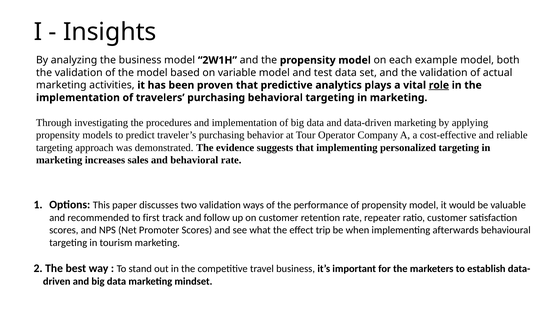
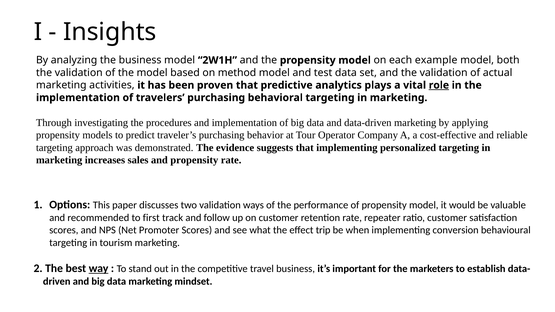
variable: variable -> method (237, 73)
and behavioral: behavioral -> propensity (194, 160)
afterwards: afterwards -> conversion (456, 230)
way underline: none -> present (99, 269)
